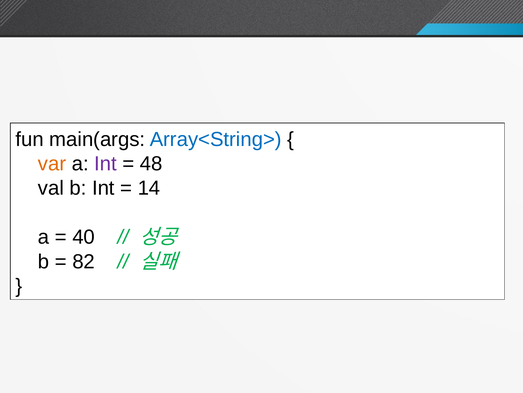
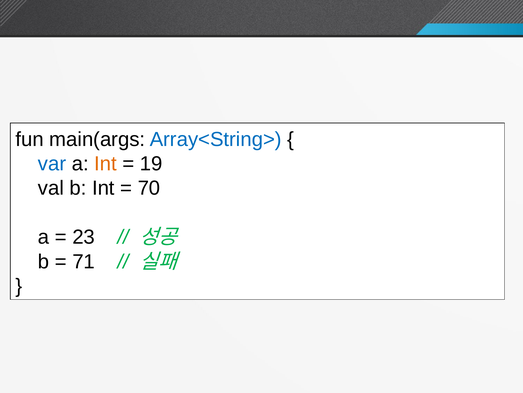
var colour: orange -> blue (52, 163)
Int colour: purple -> orange (106, 163)
48: 48 -> 19 (151, 163)
14: 14 -> 70 (149, 188)
40: 40 -> 23 (84, 237)
82: 82 -> 71 (84, 261)
